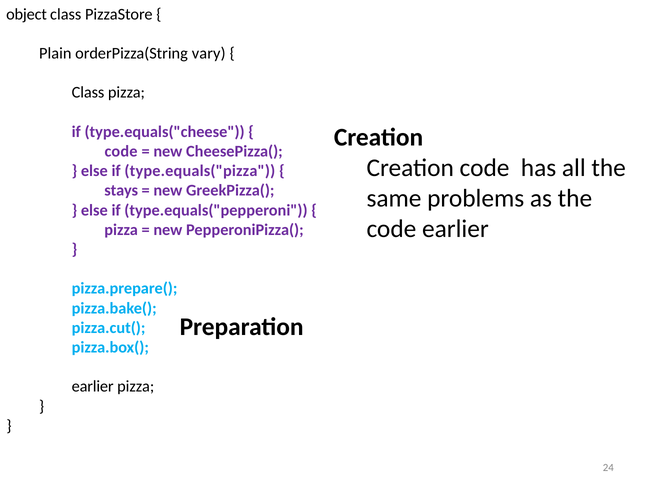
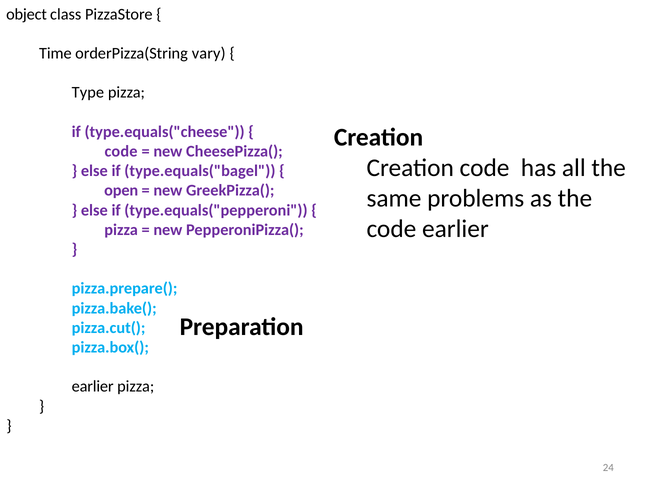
Plain: Plain -> Time (55, 53)
Class: Class -> Type (88, 92)
type.equals("pizza: type.equals("pizza -> type.equals("bagel (200, 171)
stays: stays -> open (121, 190)
